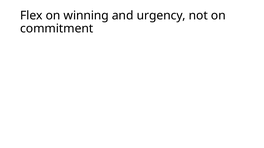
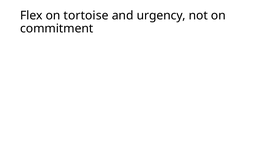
winning: winning -> tortoise (86, 16)
